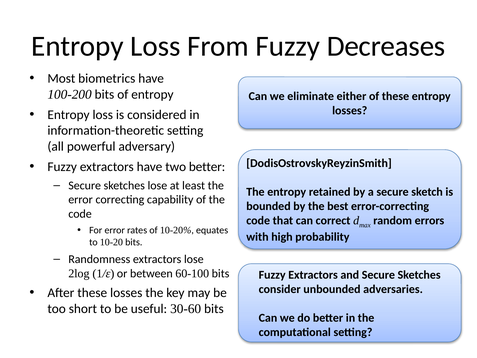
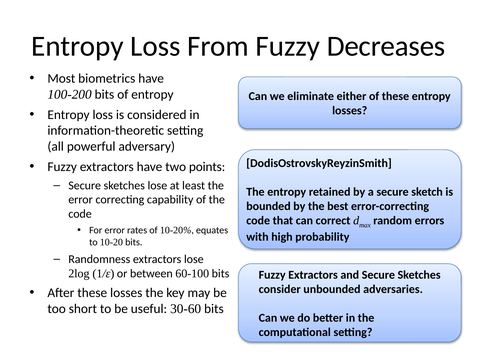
two better: better -> points (207, 167)
